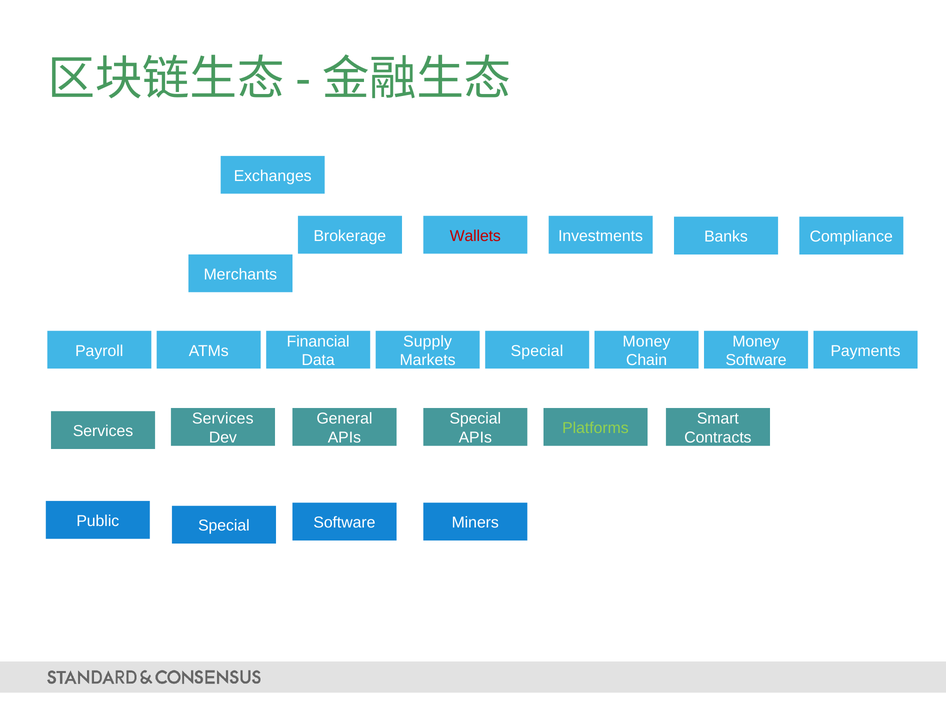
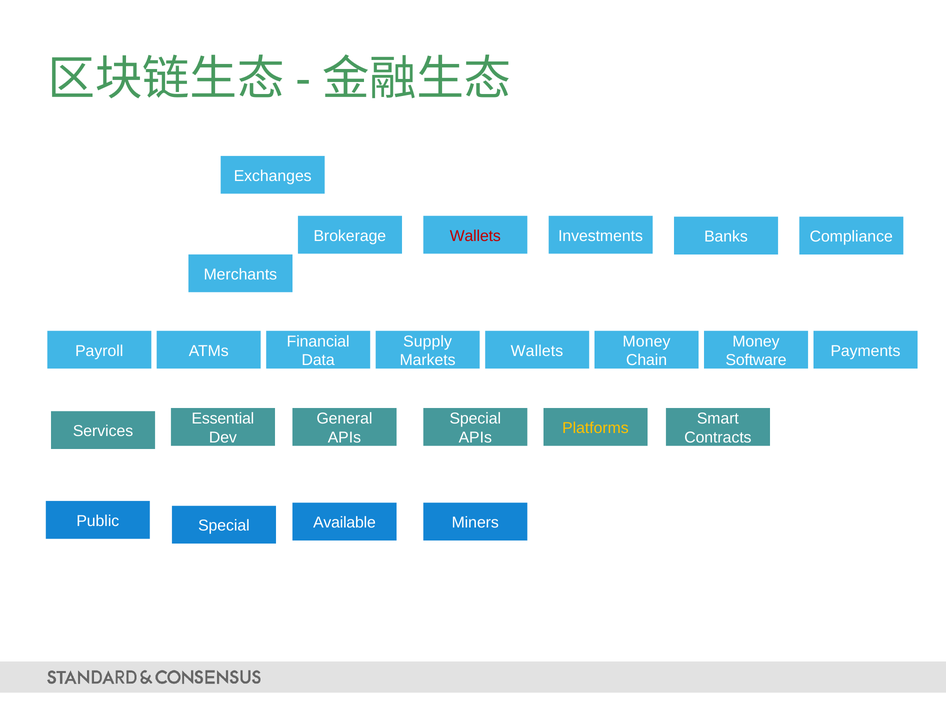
Payroll Special: Special -> Wallets (537, 351)
Services: Services -> Essential (223, 419)
Platforms colour: light green -> yellow (595, 428)
Special Software: Software -> Available (344, 523)
